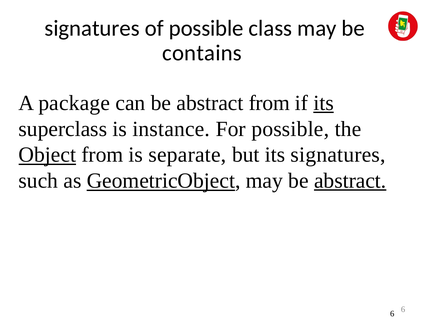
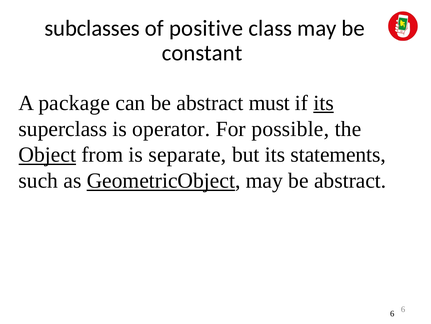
signatures: signatures -> subclasses (92, 28)
of possible: possible -> positive (206, 28)
contains: contains -> constant (202, 53)
abstract from: from -> must (269, 103)
instance: instance -> operator (171, 129)
its signatures: signatures -> statements (338, 154)
abstract underline: present -> none (350, 180)
